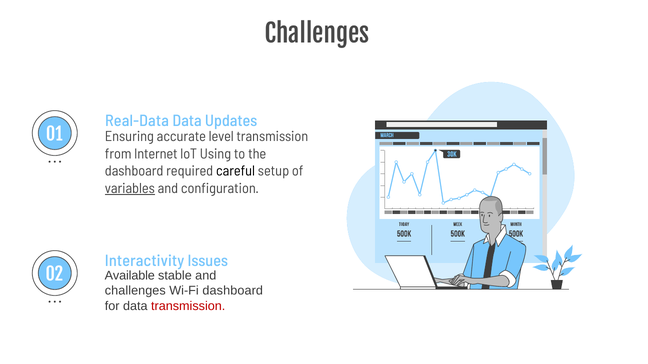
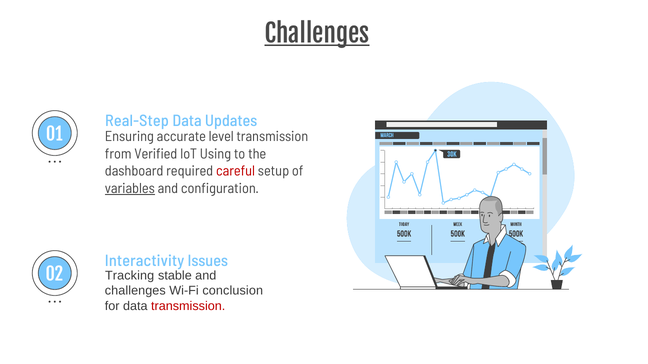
Challenges underline: none -> present (317, 35)
Real-Data: Real-Data -> Real-Step (137, 121)
Internet: Internet -> Verified (156, 154)
careful colour: black -> red (236, 171)
Available: Available -> Tracking (130, 276)
Wi-Fi dashboard: dashboard -> conclusion (233, 291)
